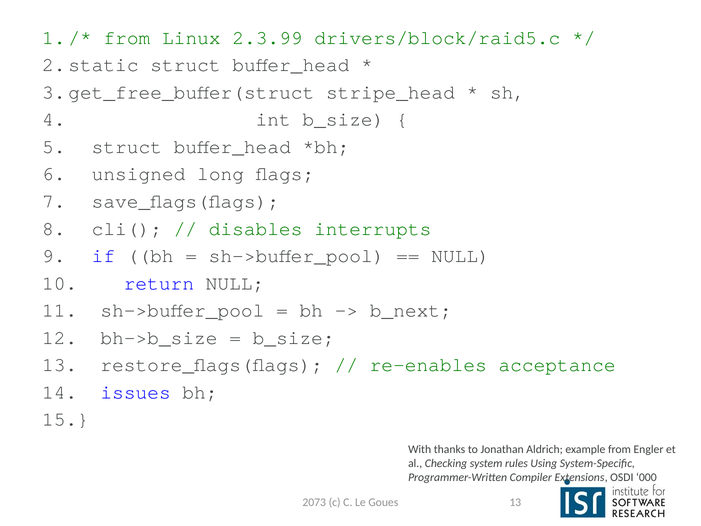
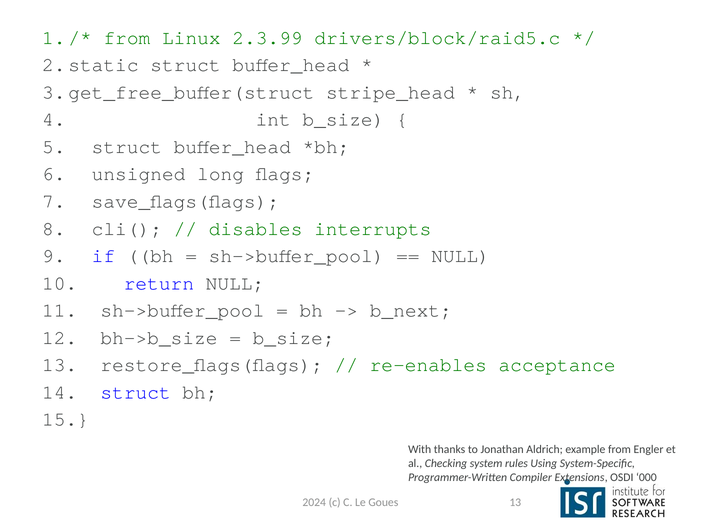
issues: issues -> struct (136, 392)
2073: 2073 -> 2024 (314, 502)
